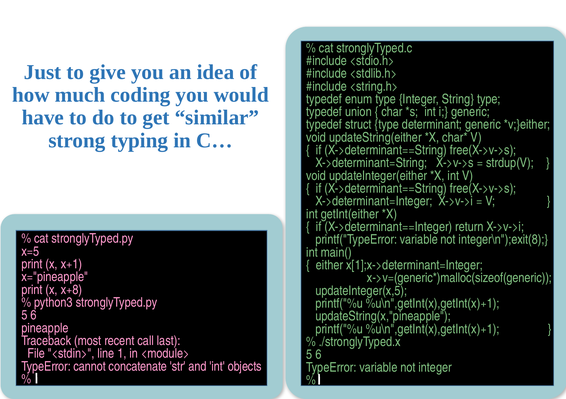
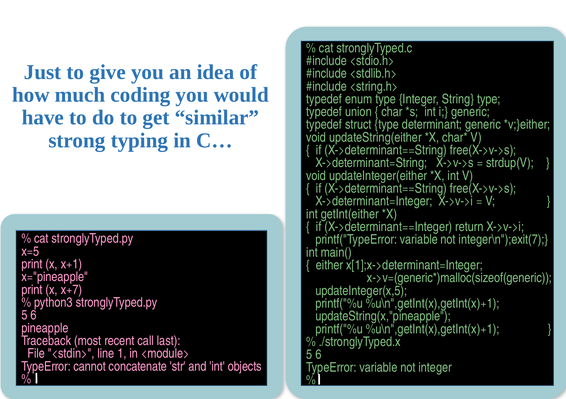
integer\n");exit(8: integer\n");exit(8 -> integer\n");exit(7 (503, 240)
x+8: x+8 -> x+7 (71, 290)
